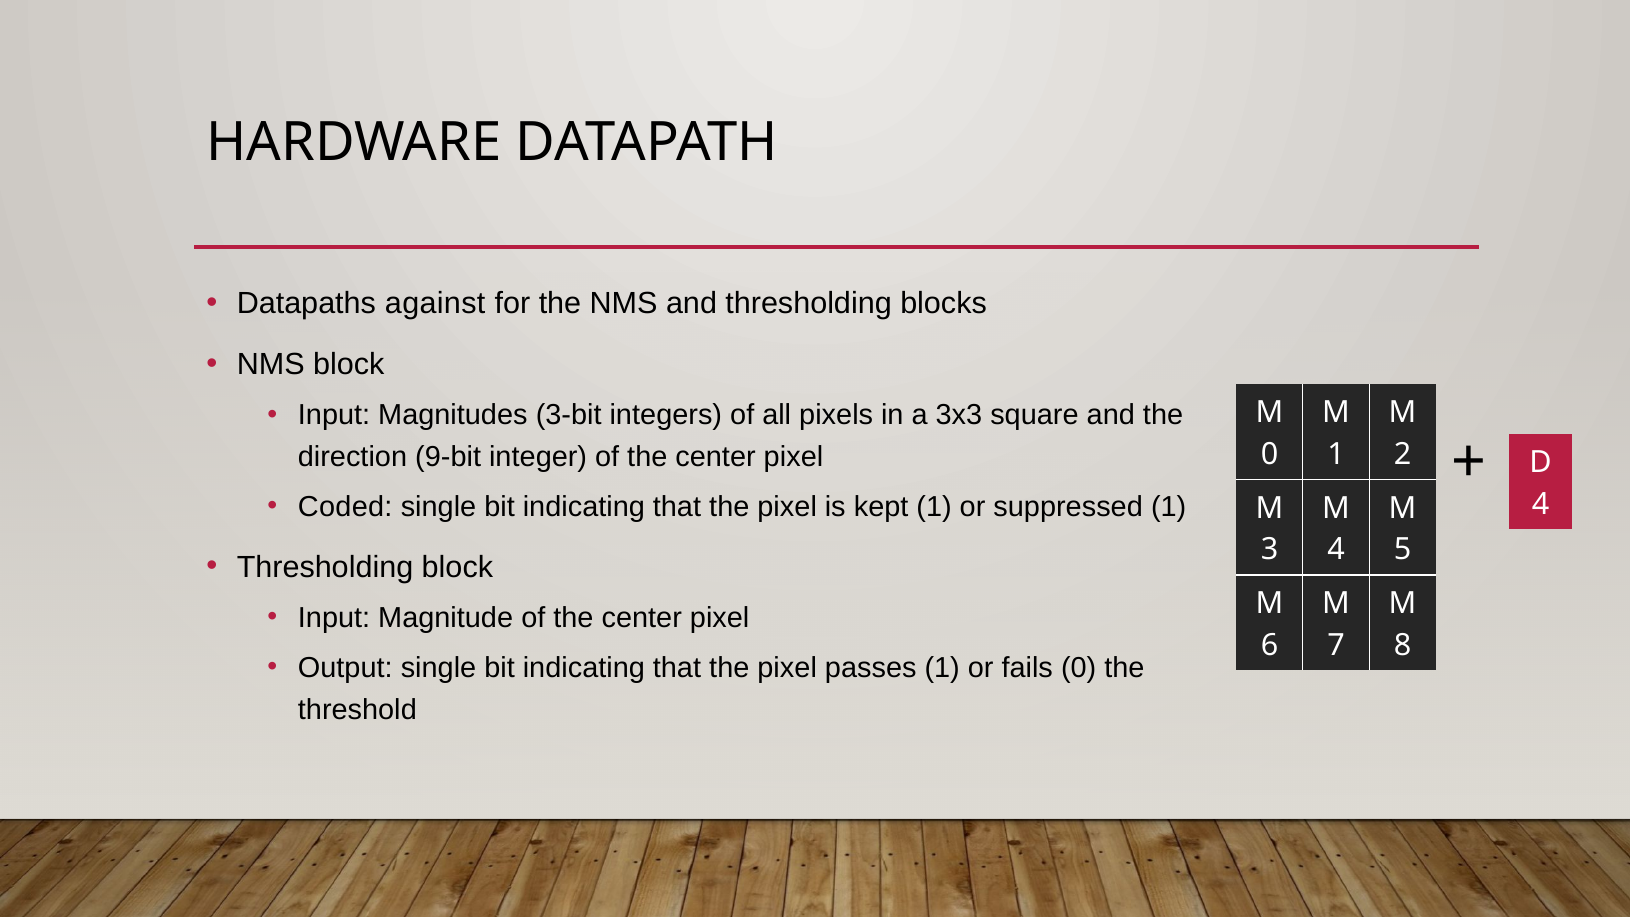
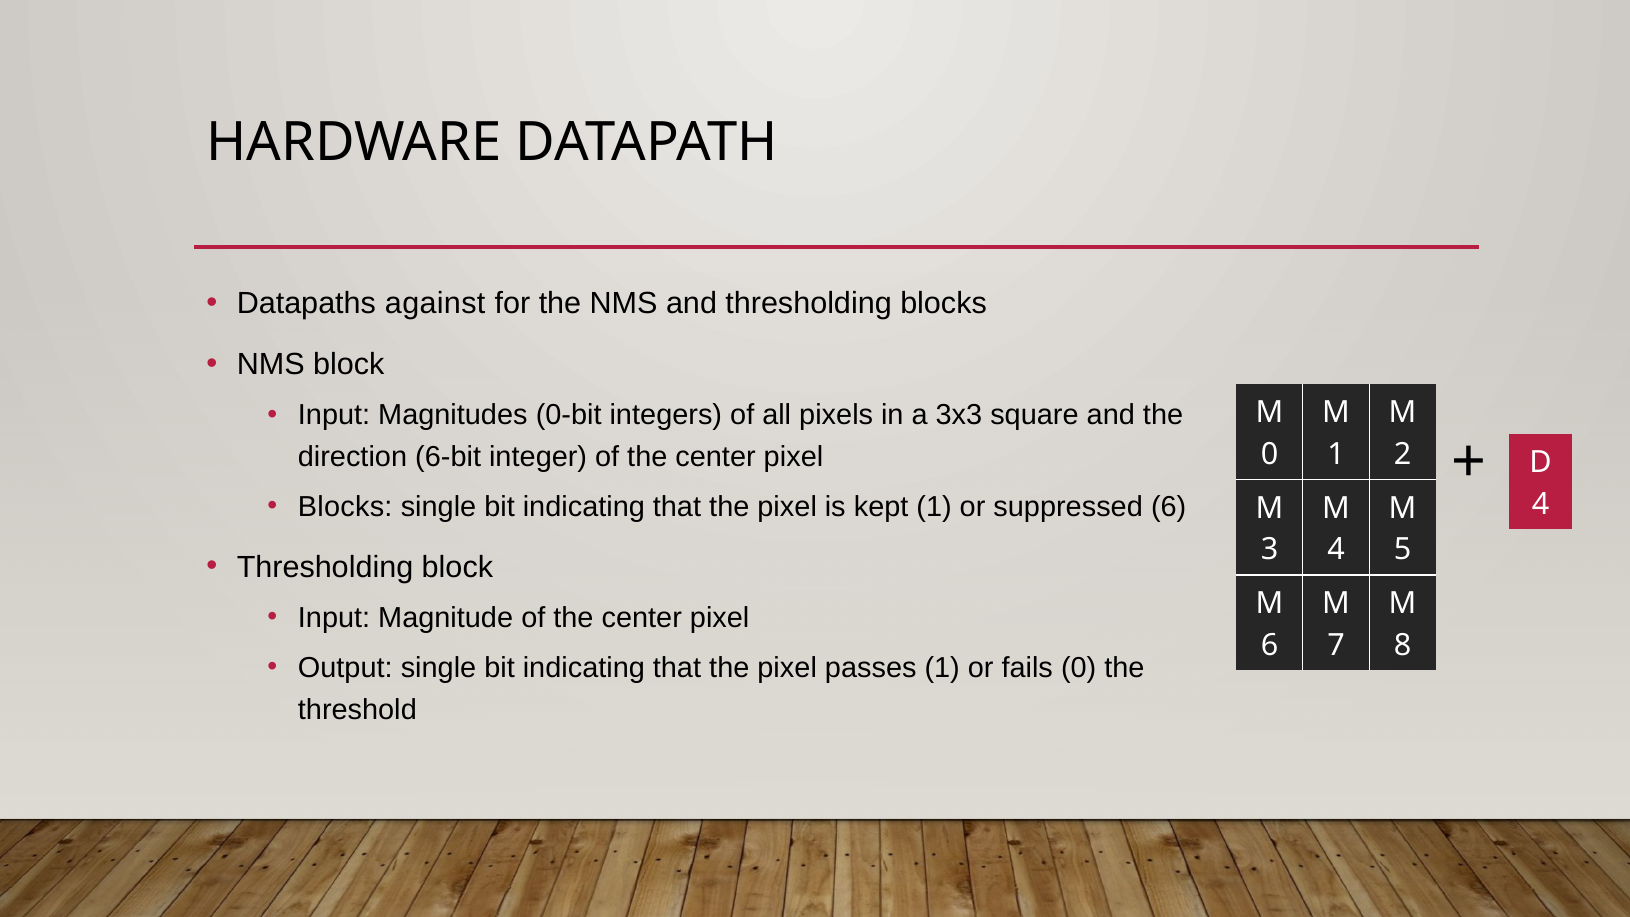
3-bit: 3-bit -> 0-bit (569, 415)
9-bit: 9-bit -> 6-bit (448, 457)
Coded: Coded -> Blocks (345, 507)
suppressed 1: 1 -> 6 (1169, 507)
